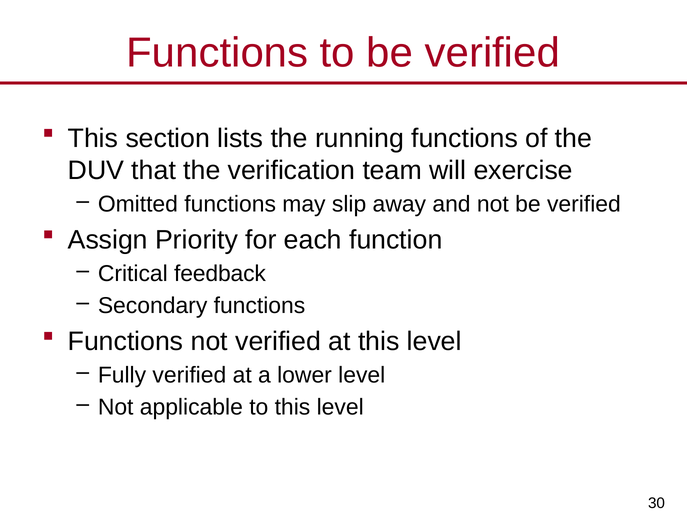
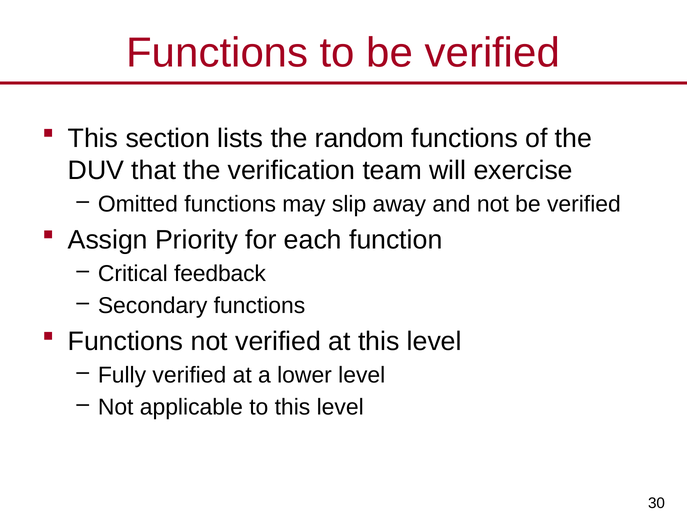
running: running -> random (360, 138)
